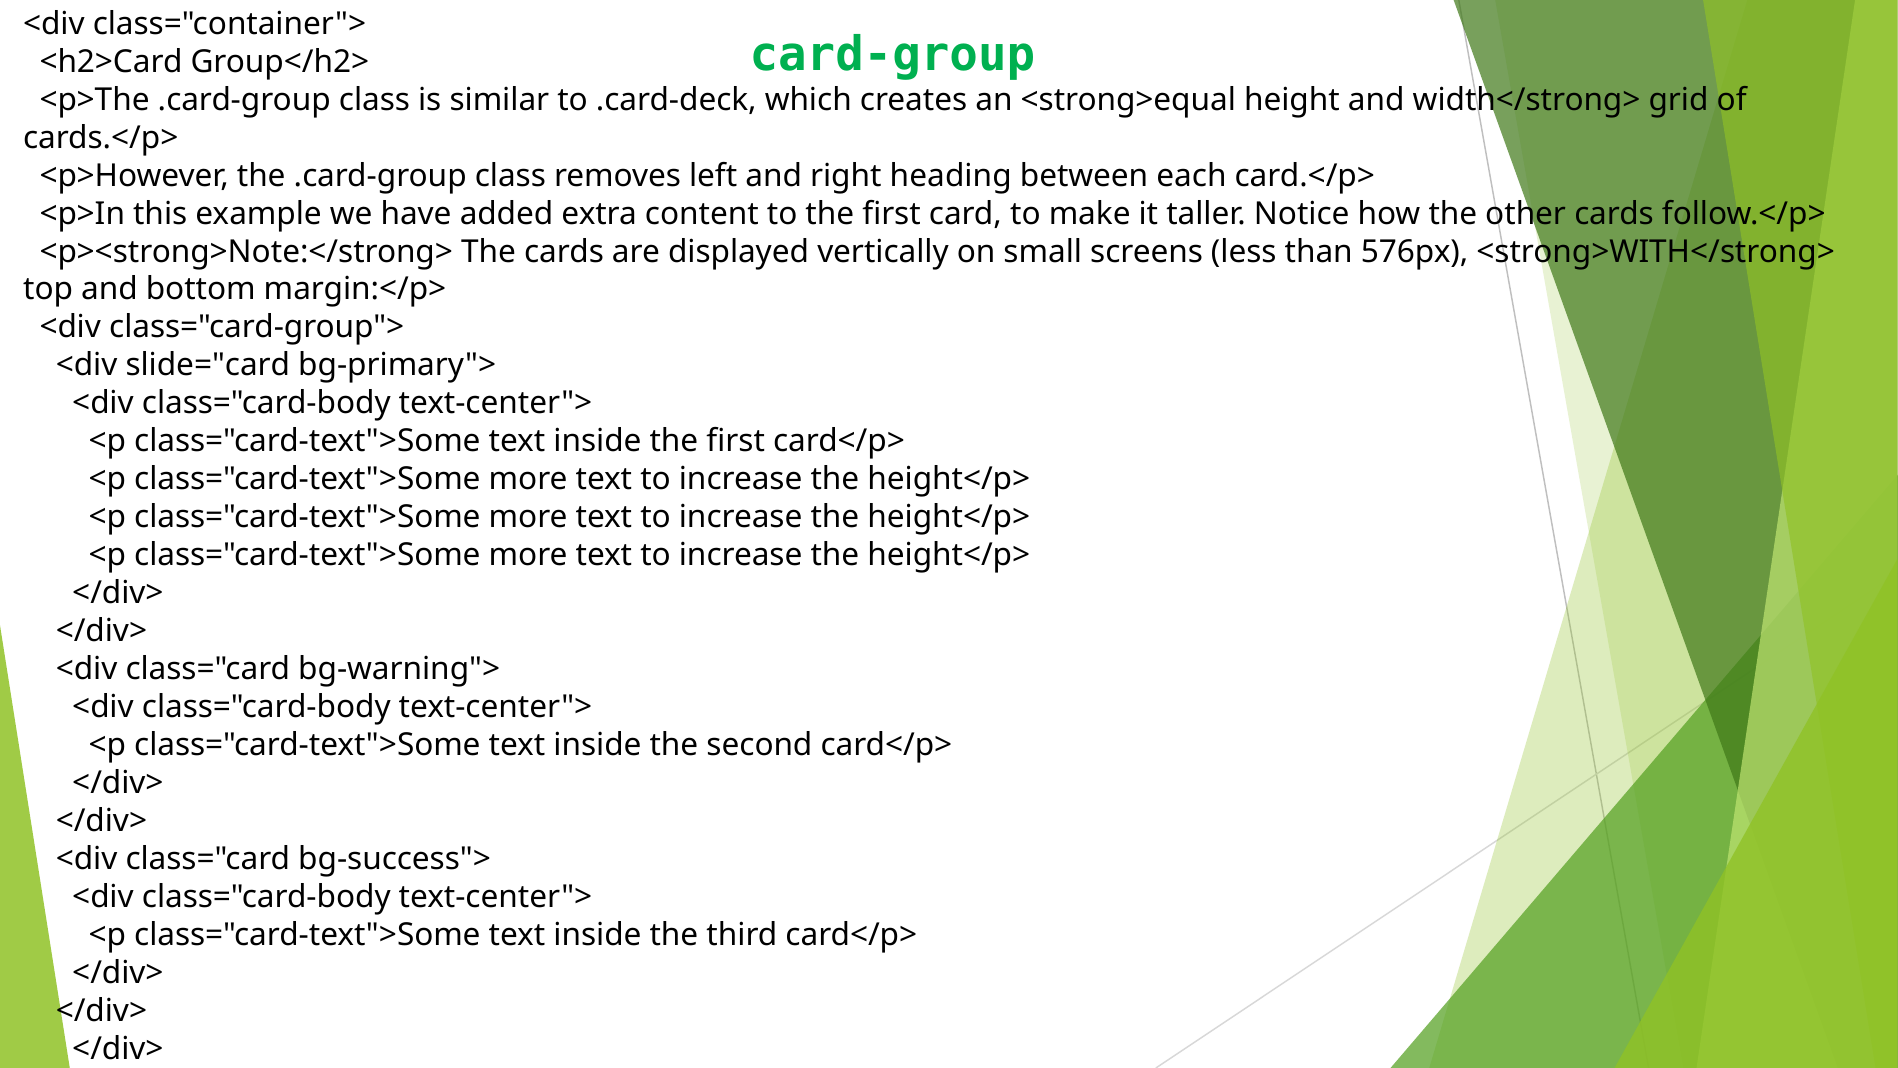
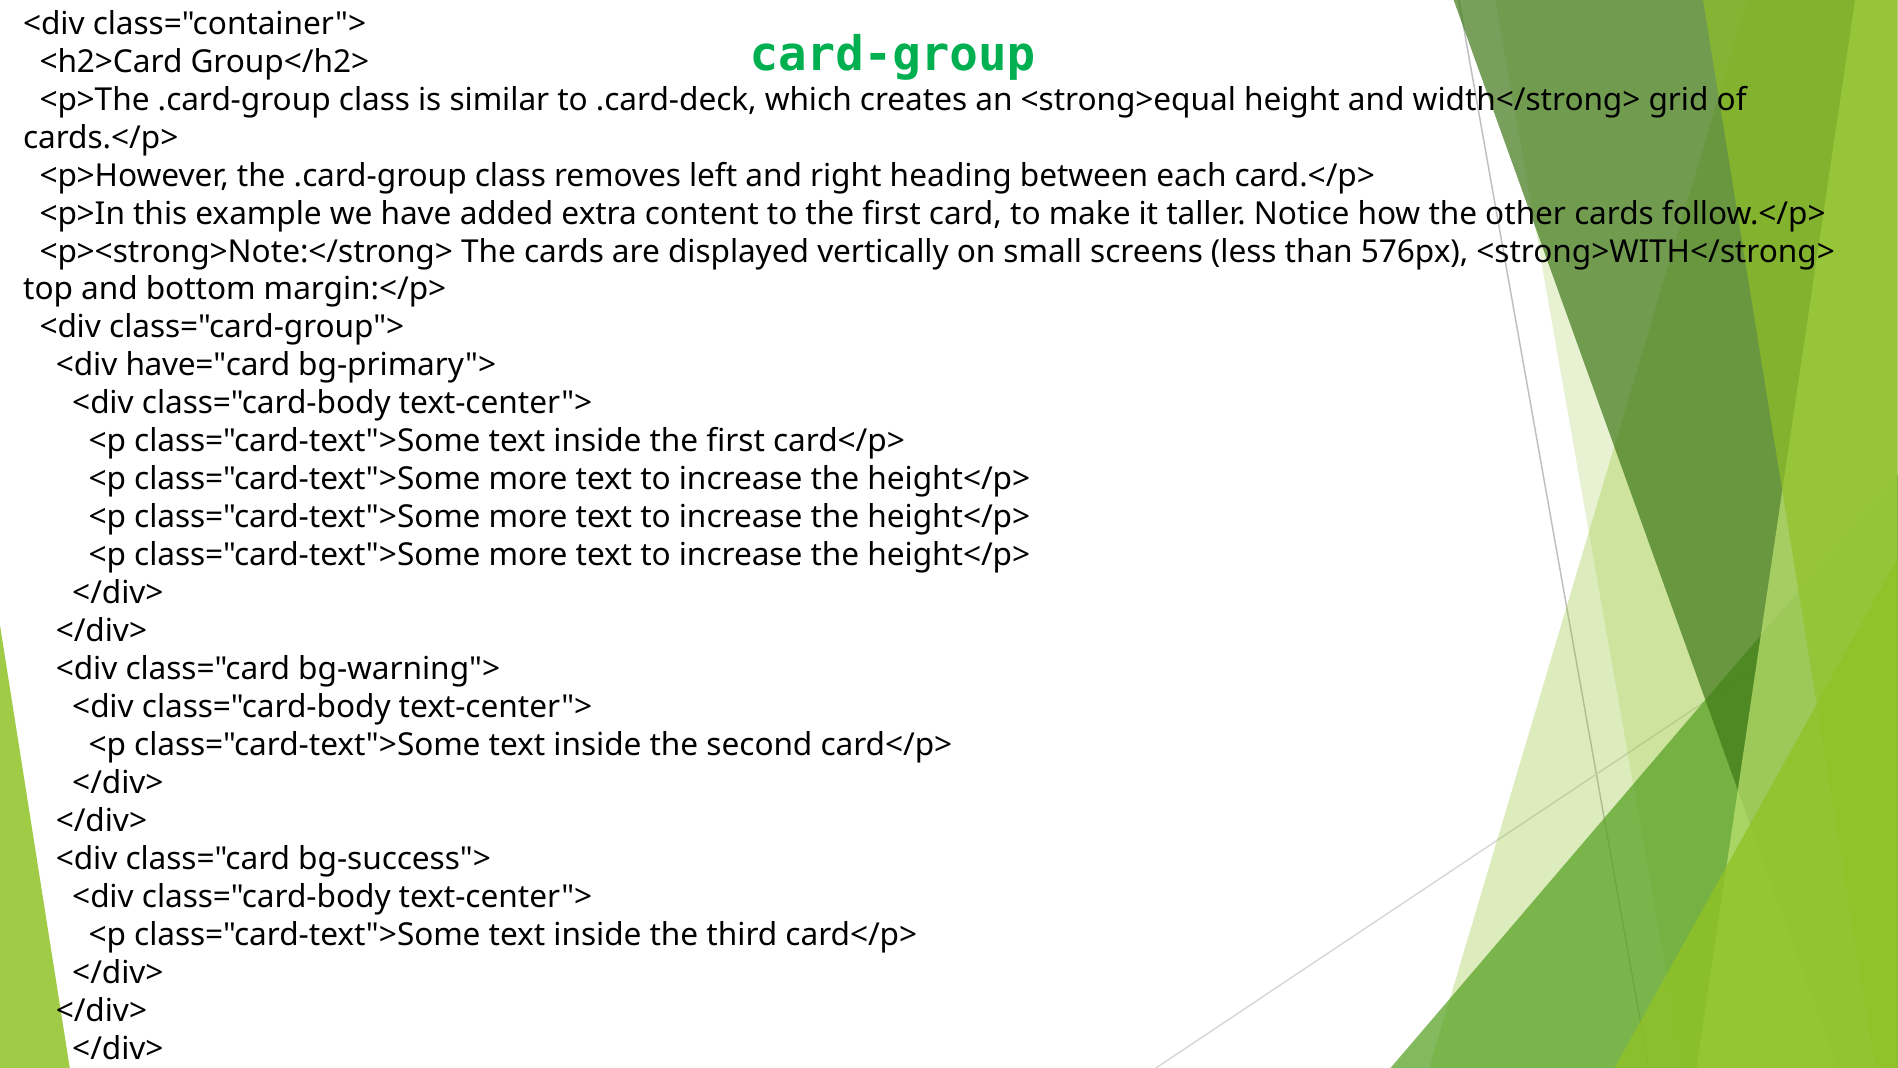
slide="card: slide="card -> have="card (208, 365)
